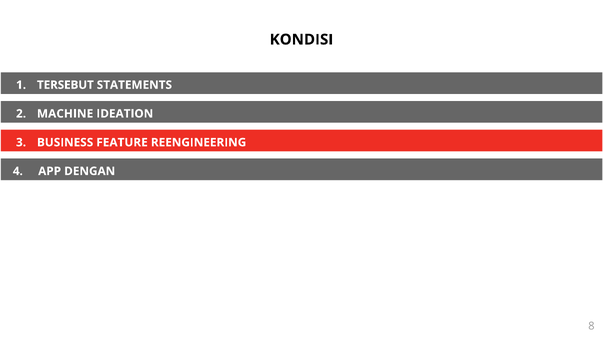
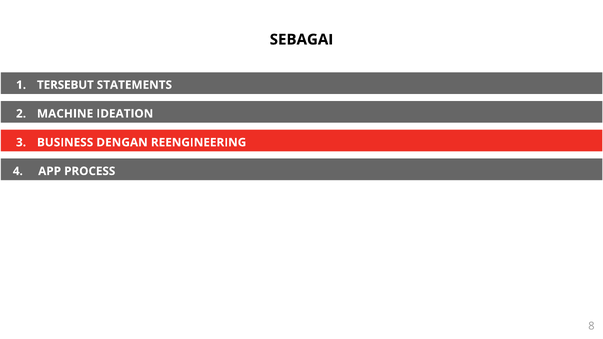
KONDISI: KONDISI -> SEBAGAI (301, 40)
FEATURE: FEATURE -> DENGAN (122, 143)
DENGAN: DENGAN -> PROCESS (90, 171)
